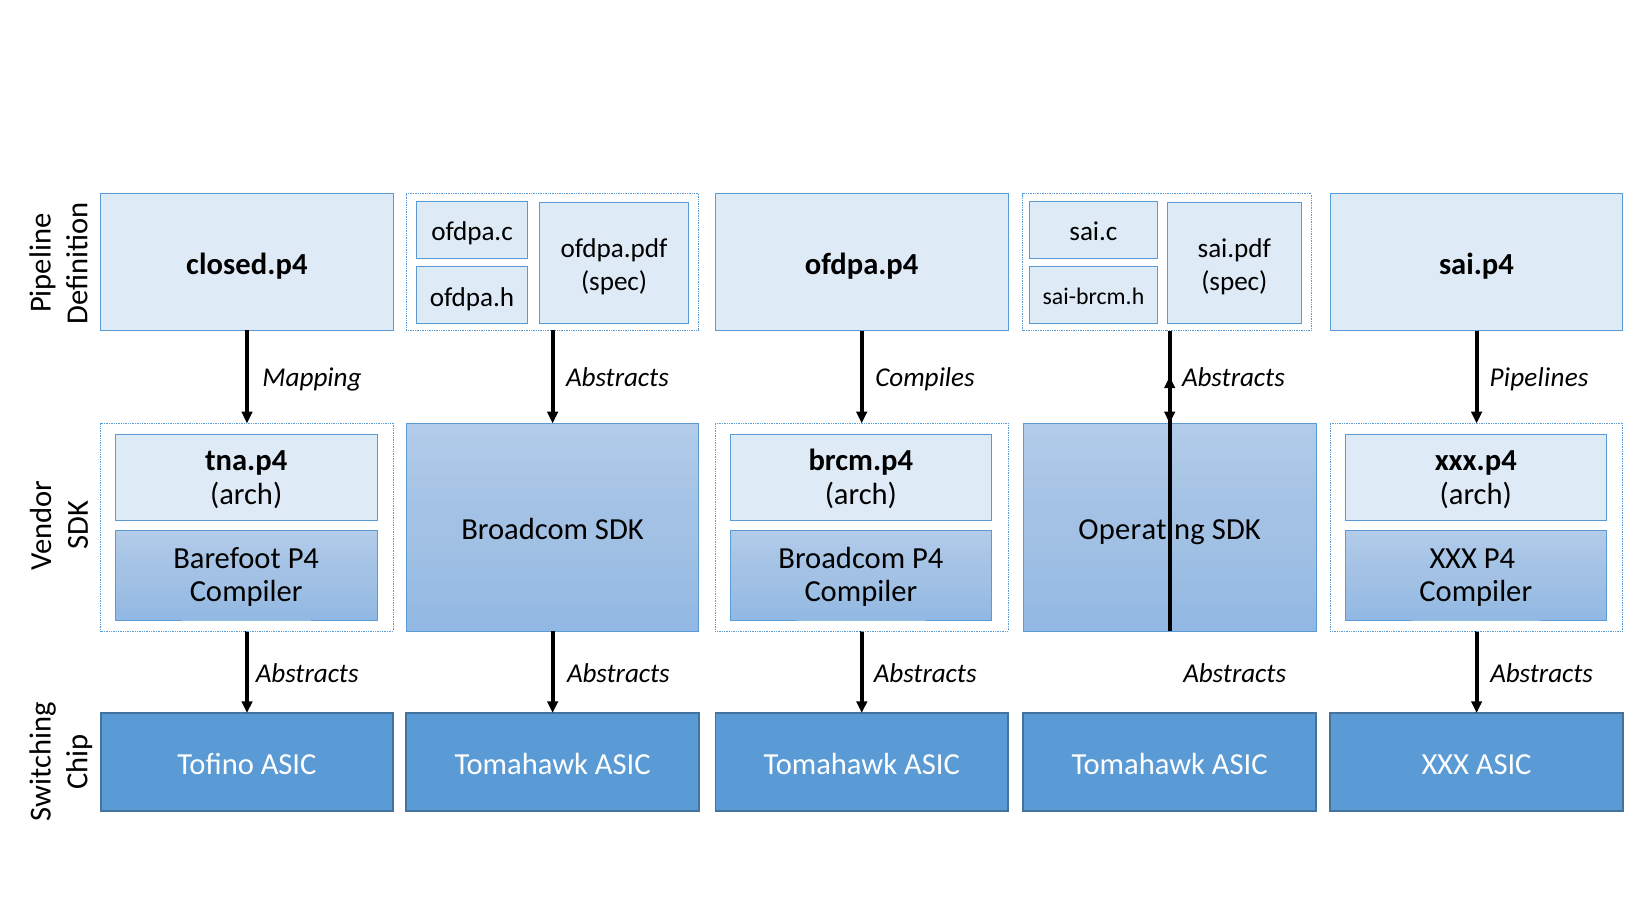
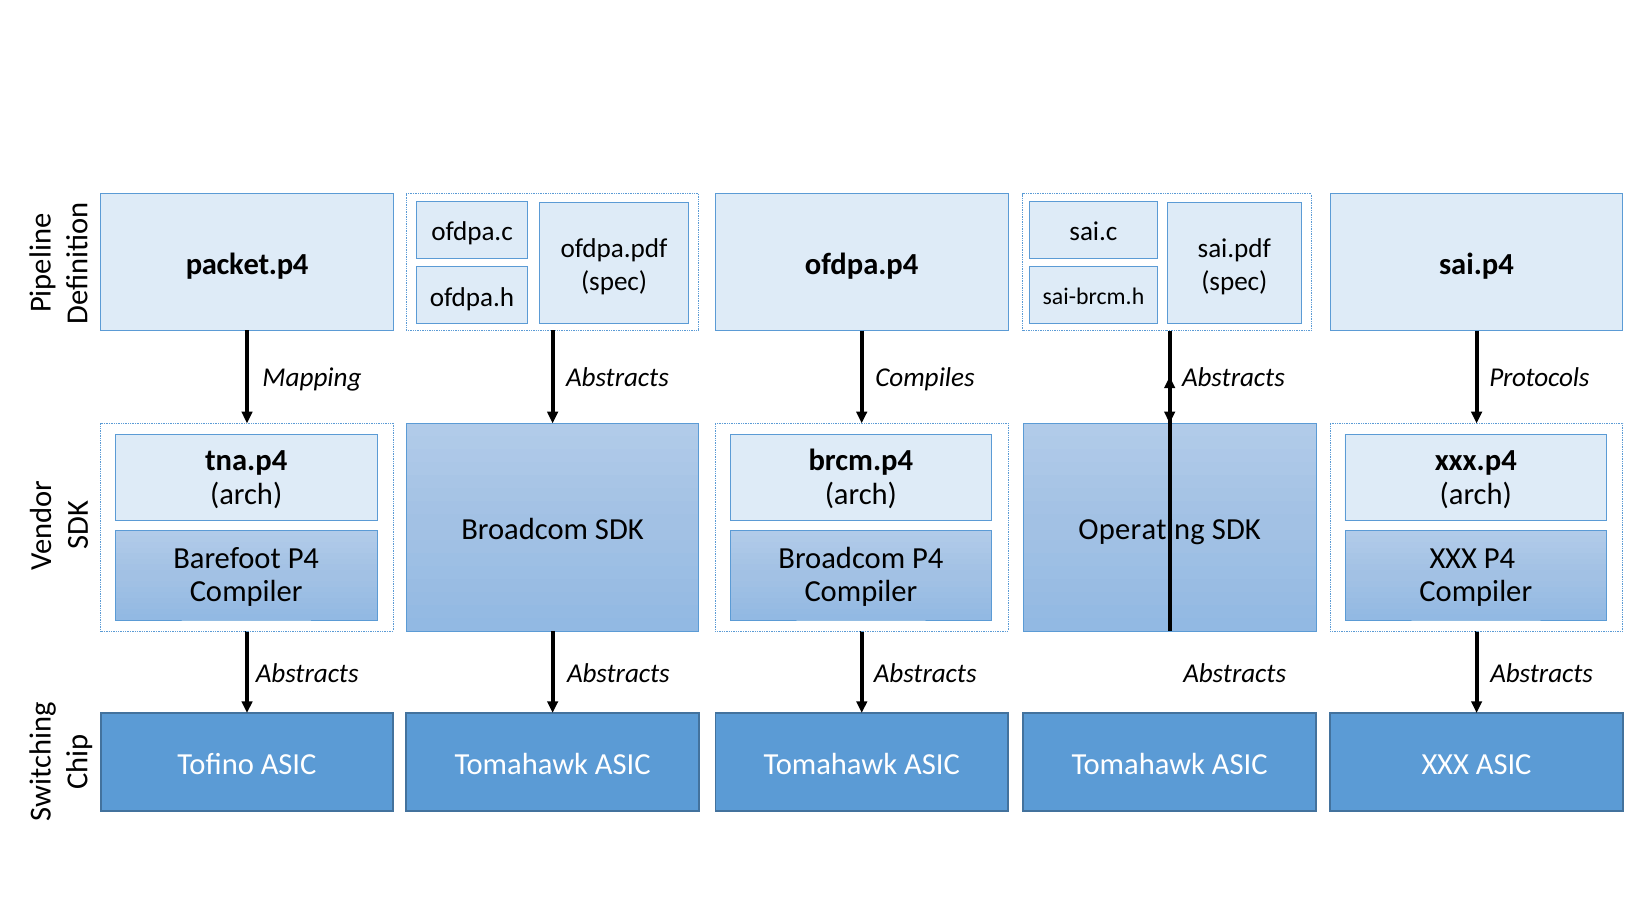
closed.p4: closed.p4 -> packet.p4 (247, 264)
Pipelines: Pipelines -> Protocols (1539, 377)
